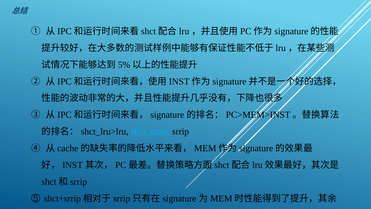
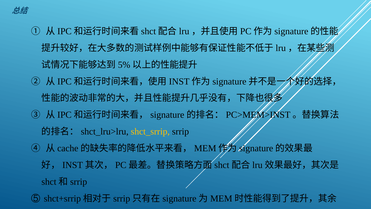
shct_srrip colour: light blue -> yellow (150, 131)
